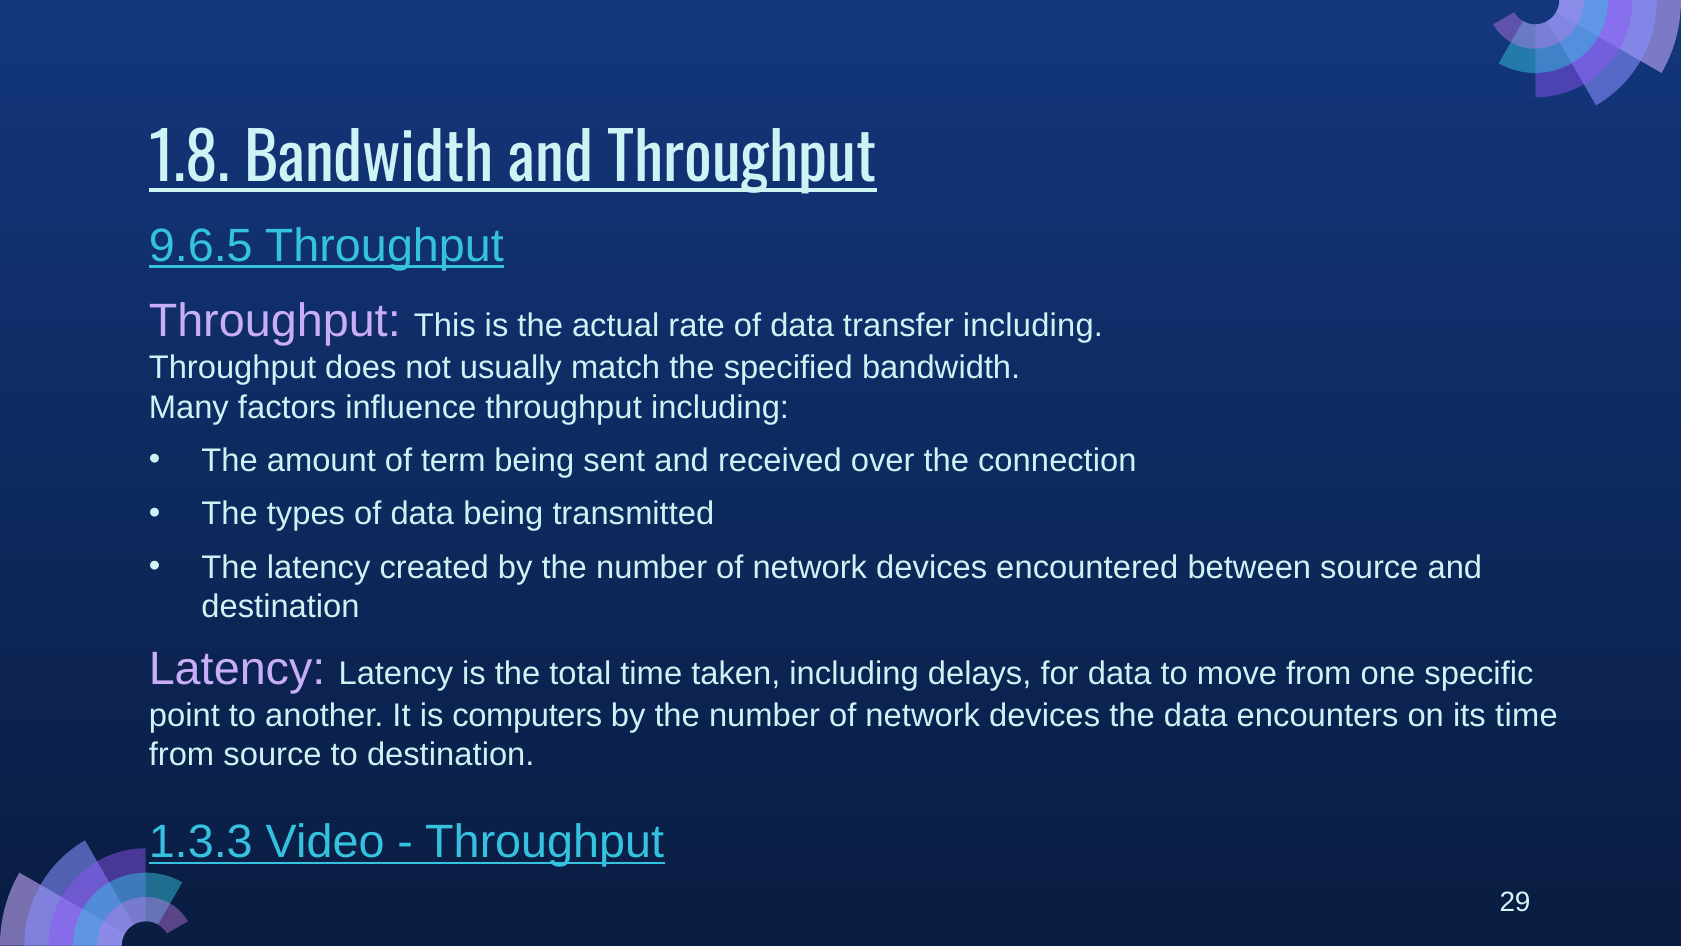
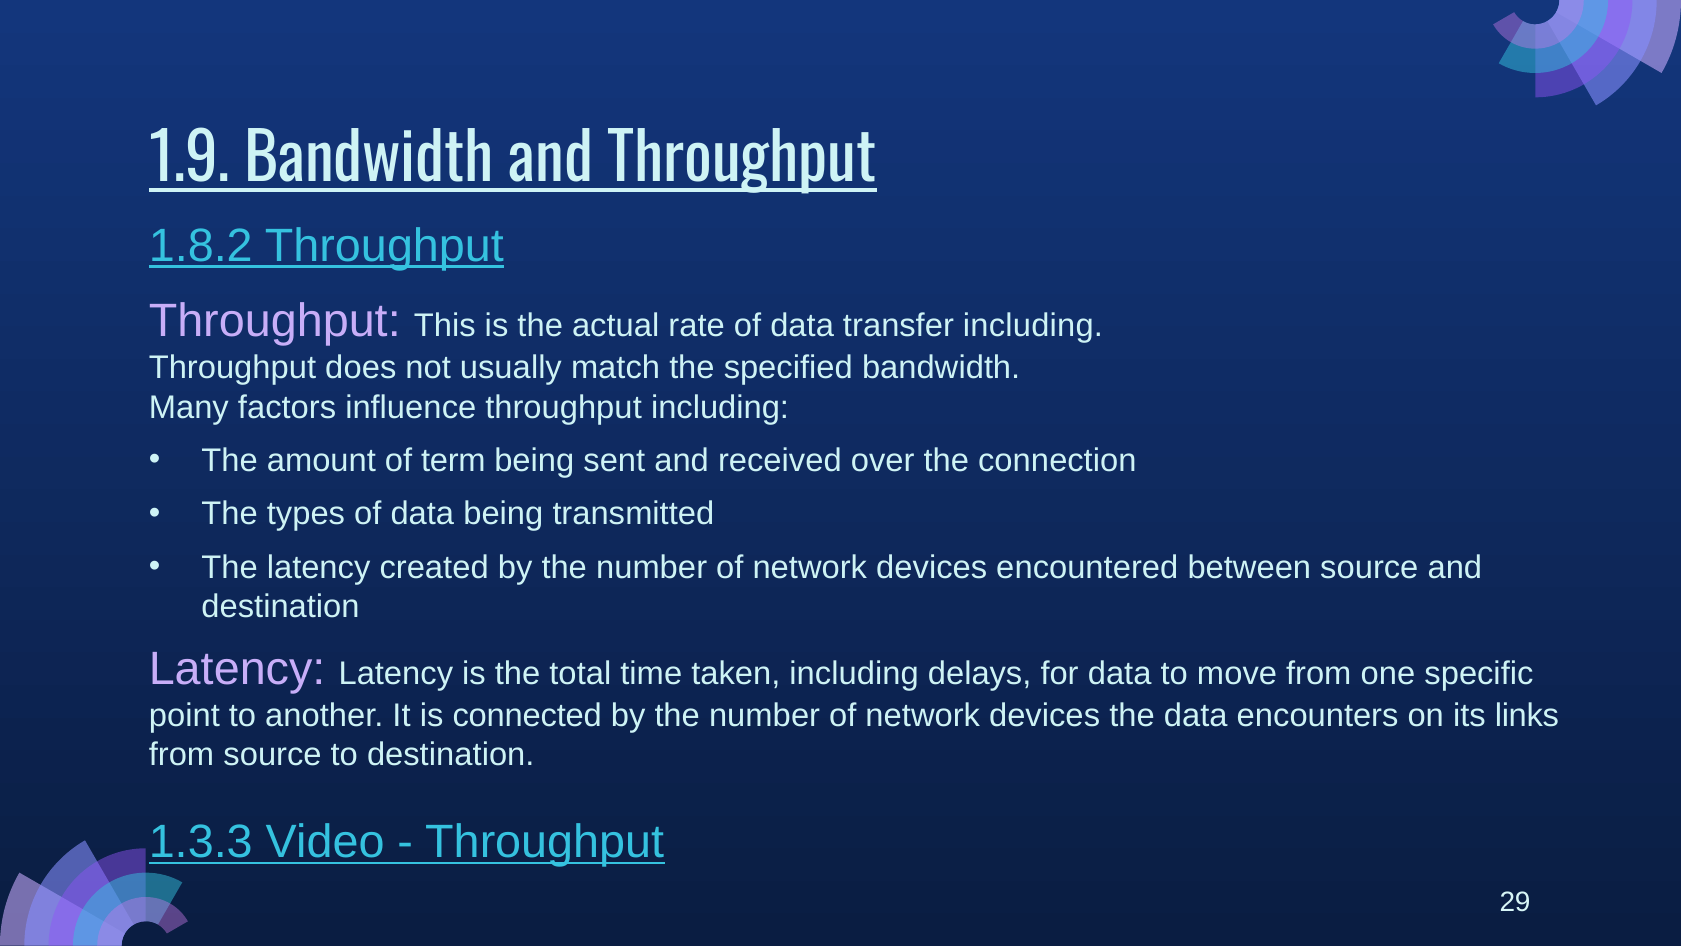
1.8: 1.8 -> 1.9 (190, 160)
9.6.5: 9.6.5 -> 1.8.2 (201, 246)
computers: computers -> connected (527, 716)
its time: time -> links (1527, 716)
